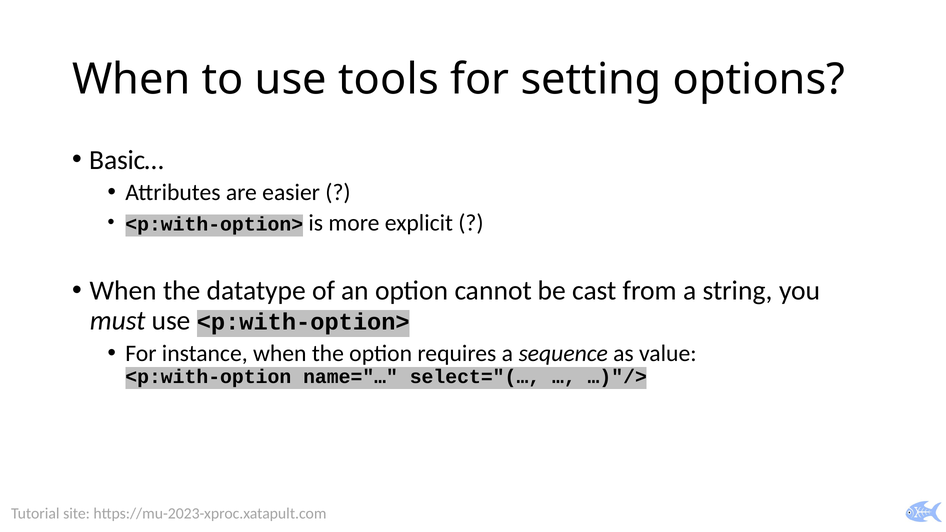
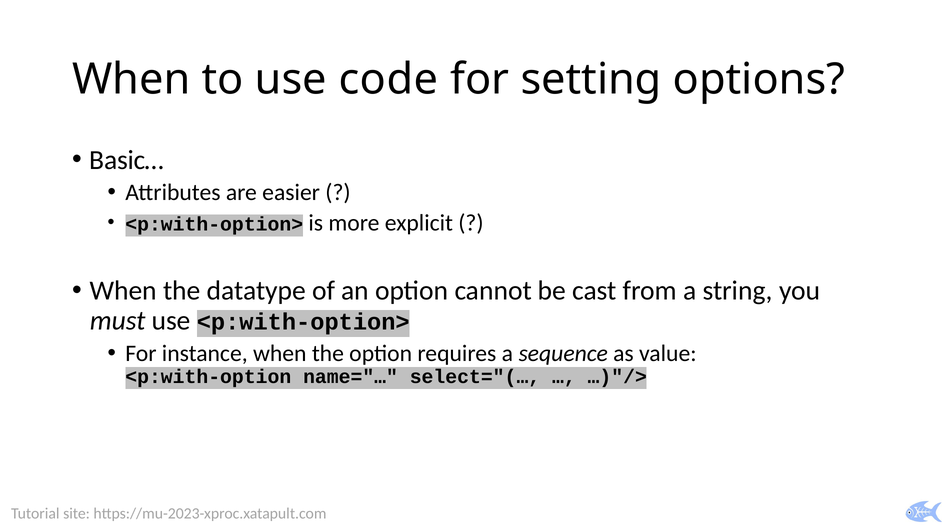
tools: tools -> code (388, 79)
